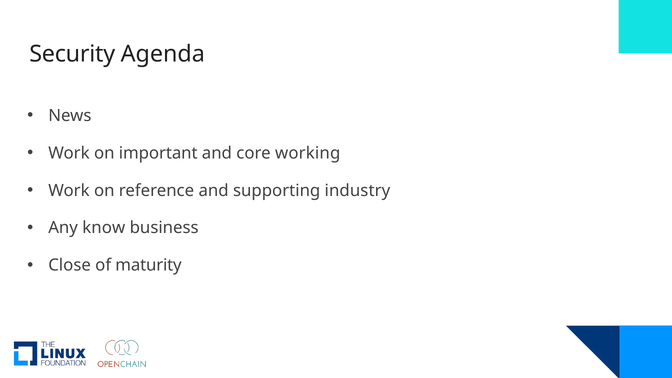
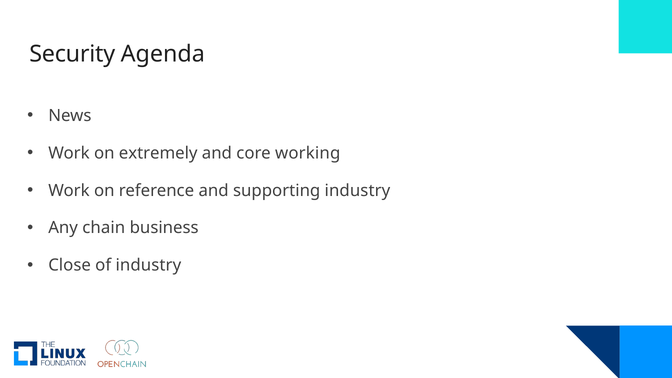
important: important -> extremely (158, 153)
know: know -> chain (104, 228)
of maturity: maturity -> industry (148, 265)
